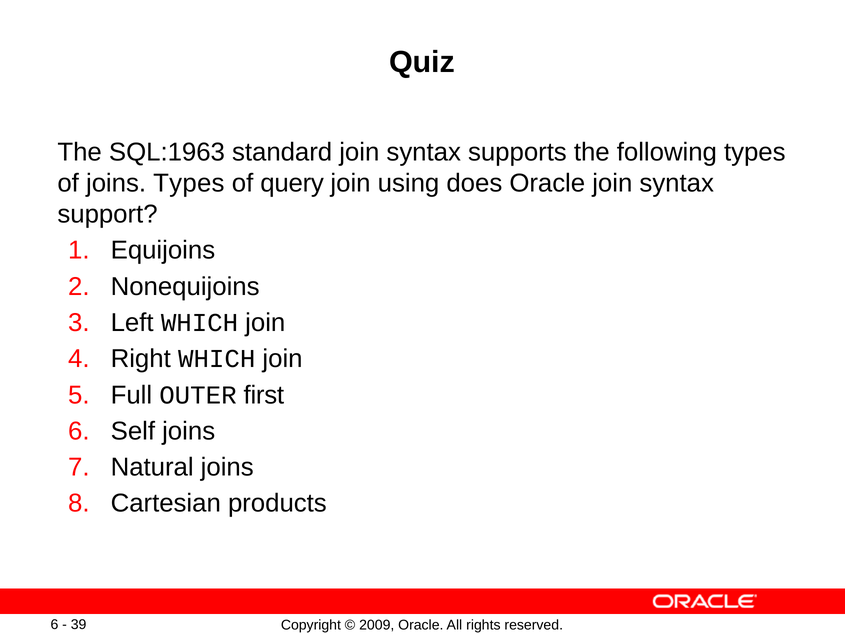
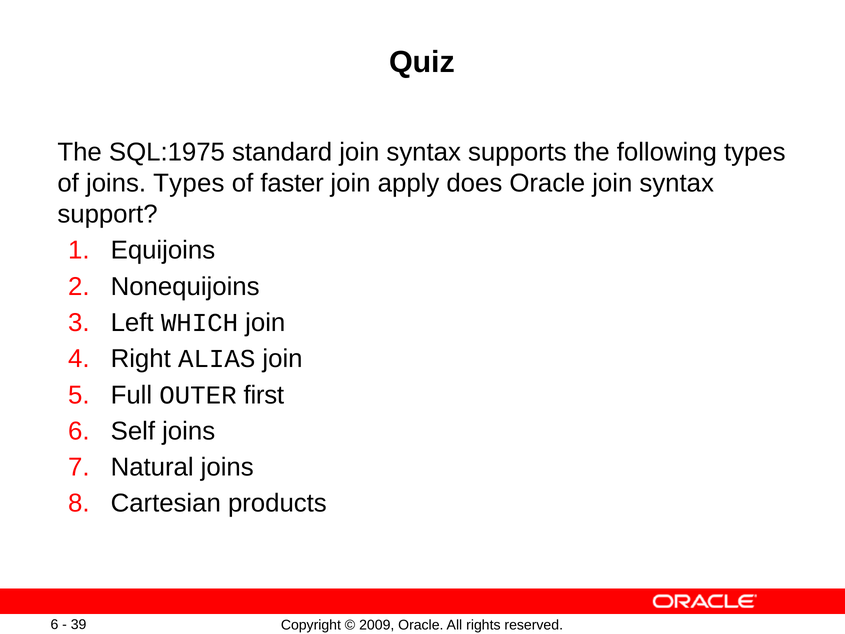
SQL:1963: SQL:1963 -> SQL:1975 (167, 152)
query: query -> faster (292, 183)
using: using -> apply (409, 183)
Right WHICH: WHICH -> ALIAS (217, 359)
